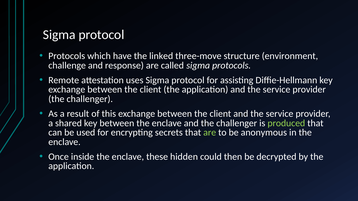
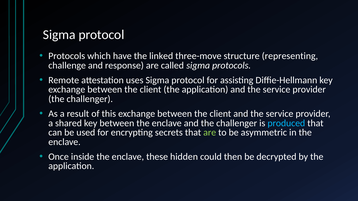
environment: environment -> representing (290, 56)
produced colour: light green -> light blue (286, 123)
anonymous: anonymous -> asymmetric (264, 133)
